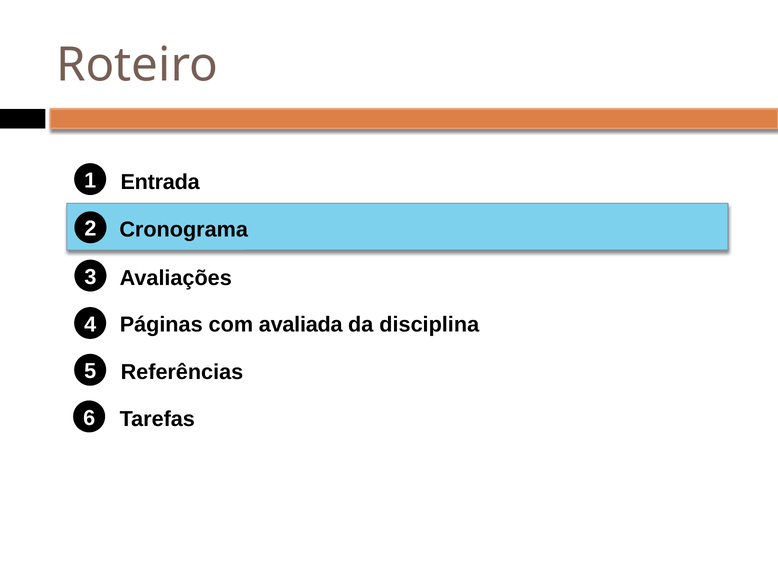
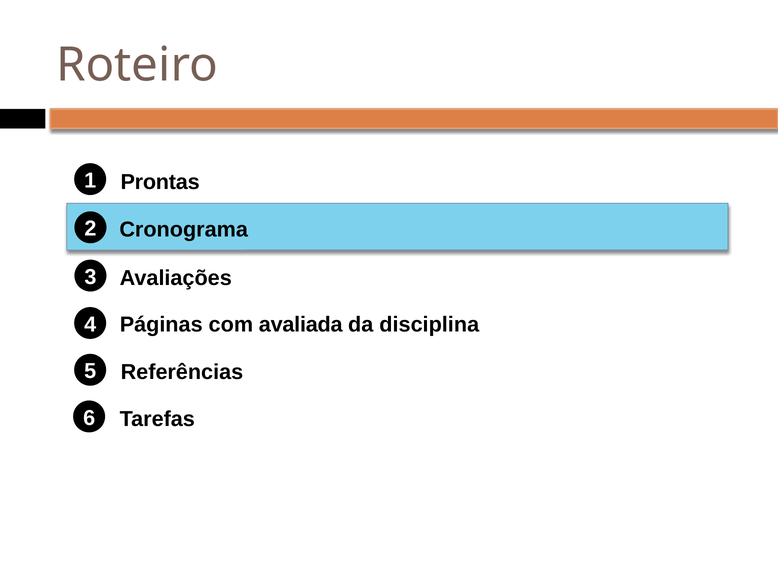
Entrada: Entrada -> Prontas (160, 182)
